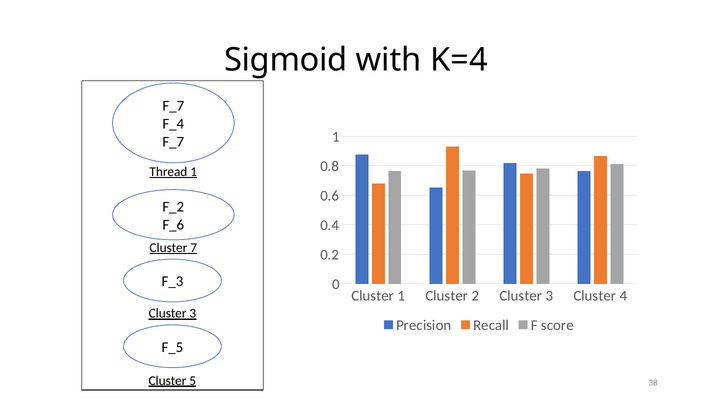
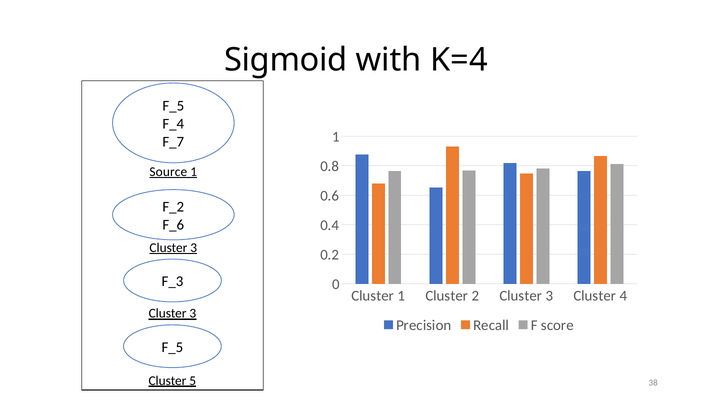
F_7: F_7 -> F_5 (173, 106)
Thread: Thread -> Source (168, 171)
7: 7 -> 3 (194, 247)
